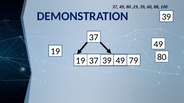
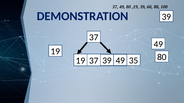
79: 79 -> 35 (134, 61)
